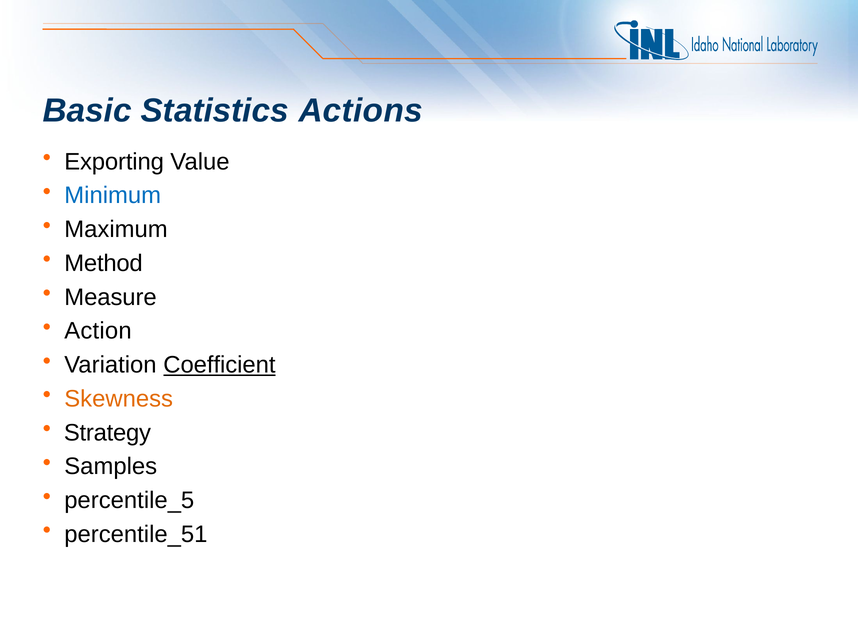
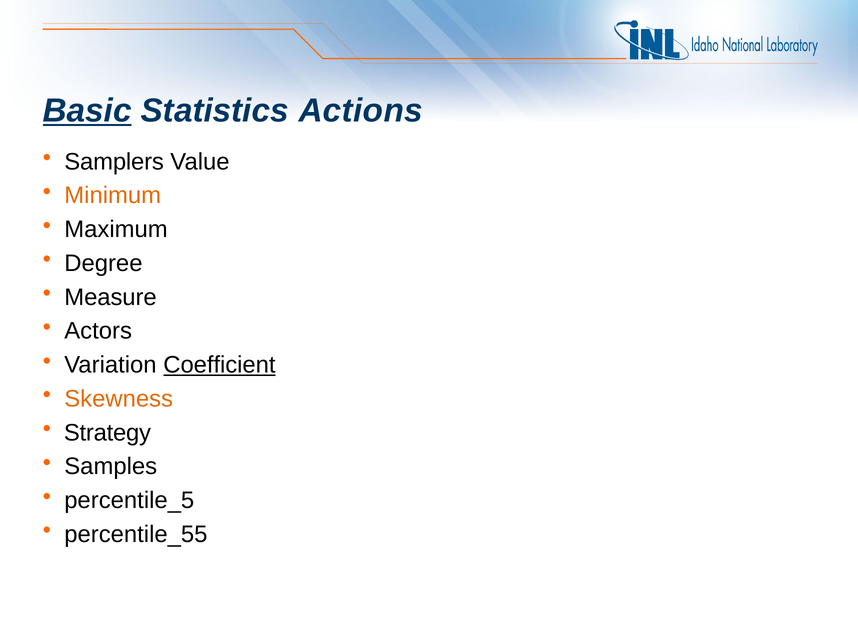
Basic underline: none -> present (87, 110)
Exporting: Exporting -> Samplers (114, 162)
Minimum colour: blue -> orange (113, 195)
Method: Method -> Degree (103, 263)
Action: Action -> Actors (98, 331)
percentile_51: percentile_51 -> percentile_55 (136, 534)
